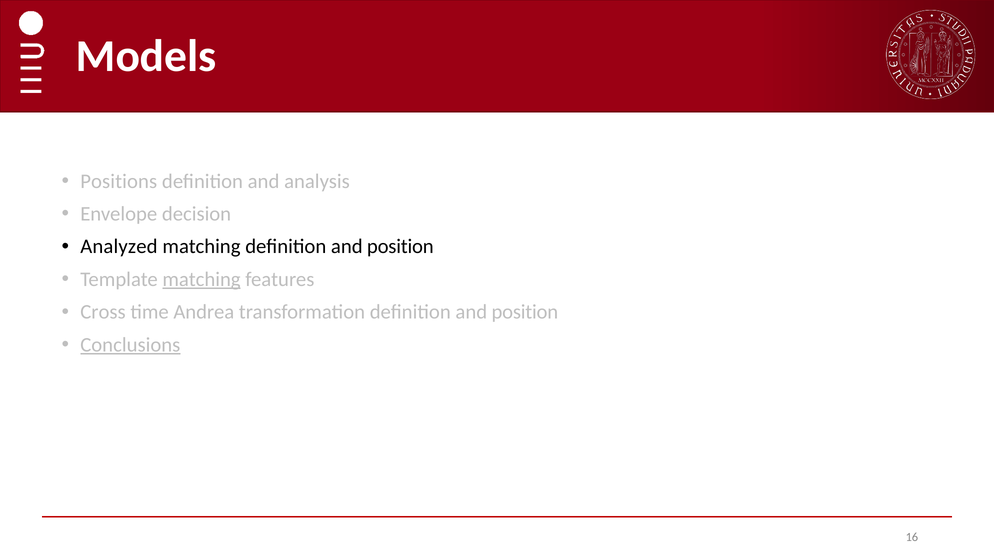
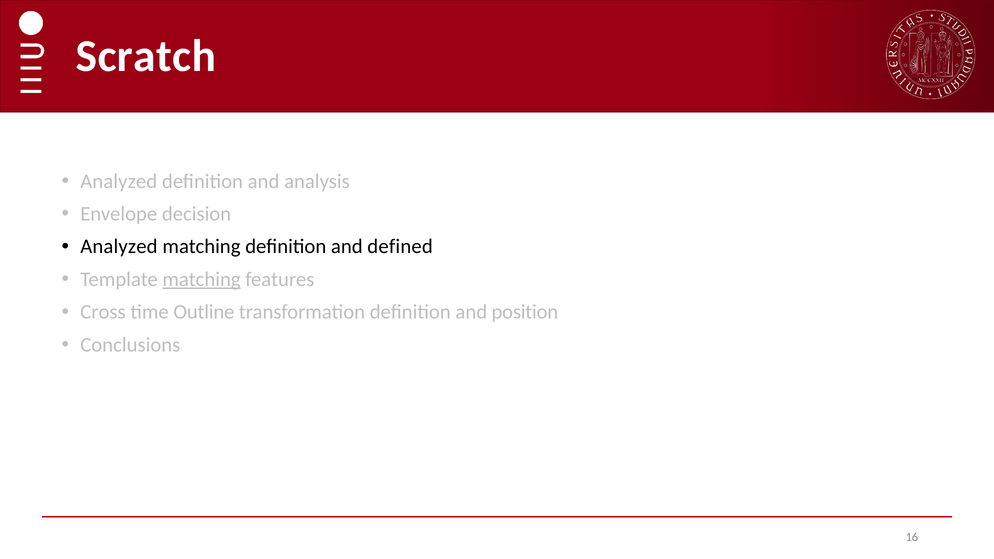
Models: Models -> Scratch (146, 56)
Positions: Positions -> Analyzed (119, 181)
matching definition and position: position -> defined (400, 247)
Andrea: Andrea -> Outline (204, 312)
Conclusions underline: present -> none (130, 345)
